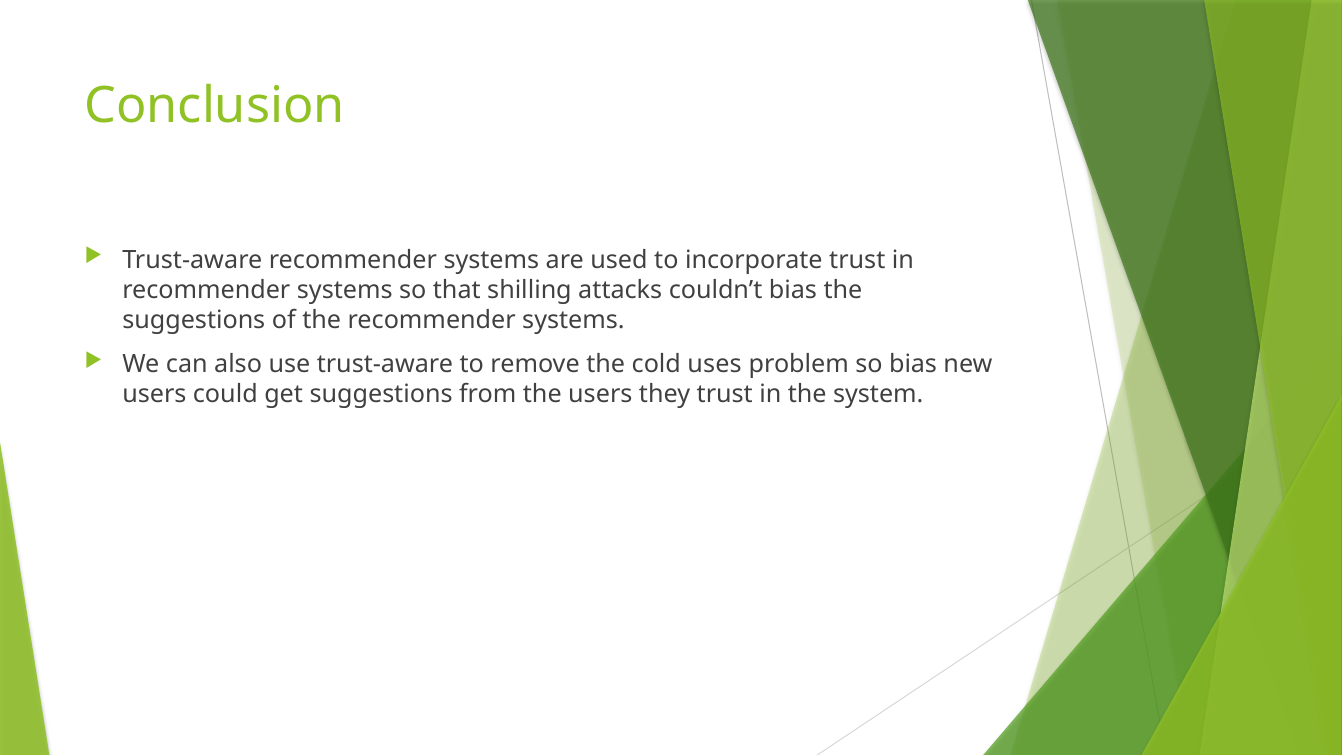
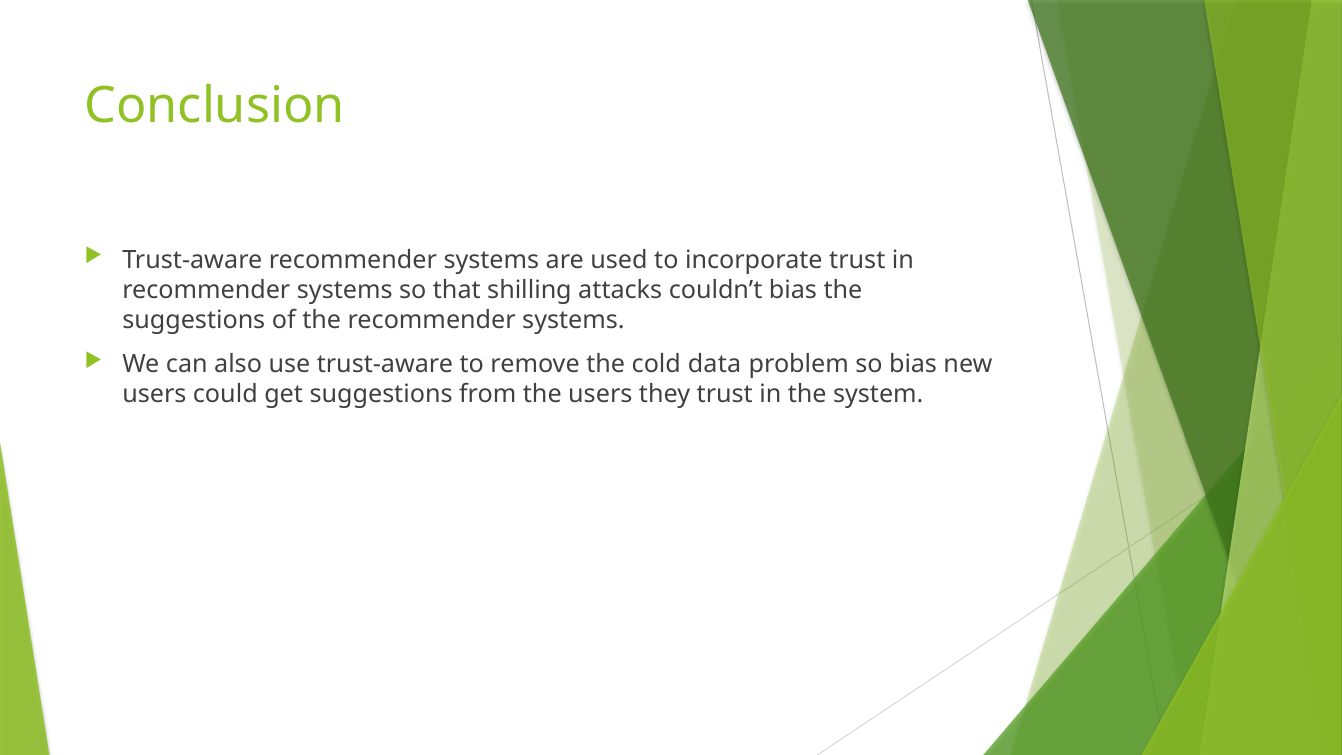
uses: uses -> data (715, 364)
